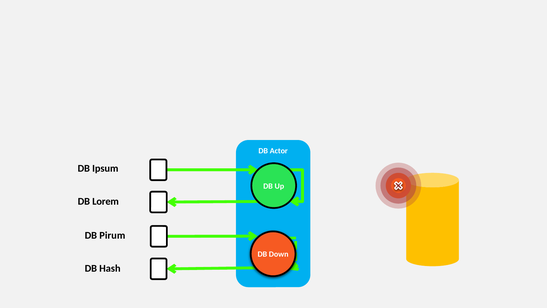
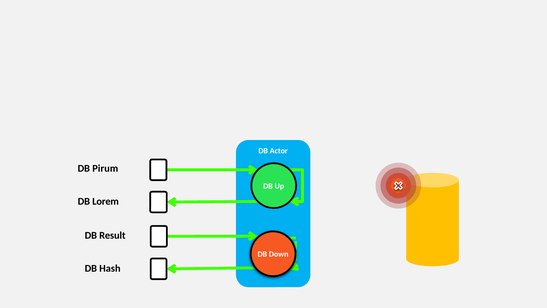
Ipsum: Ipsum -> Pirum (105, 168)
Pirum: Pirum -> Result (112, 235)
